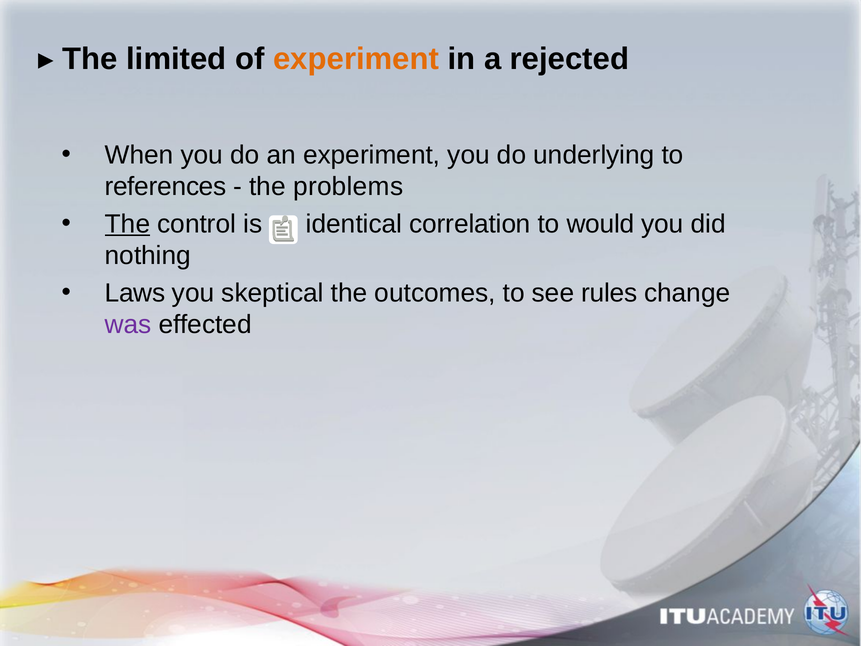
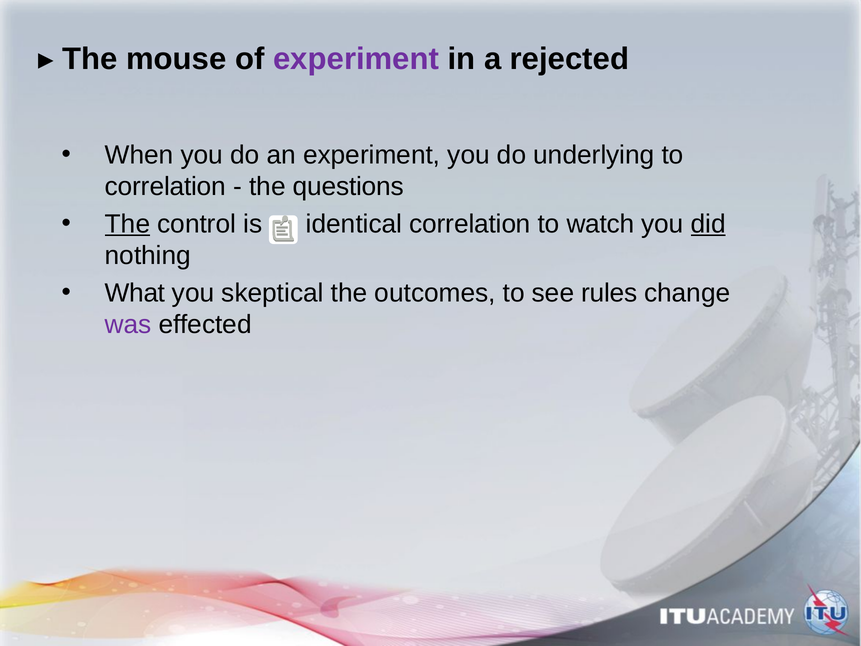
limited: limited -> mouse (176, 59)
experiment colour: orange -> purple (356, 59)
references: references -> correlation (165, 186)
problems: problems -> questions (348, 186)
would: would -> watch (601, 224)
did underline: none -> present (708, 224)
Laws: Laws -> What (135, 293)
